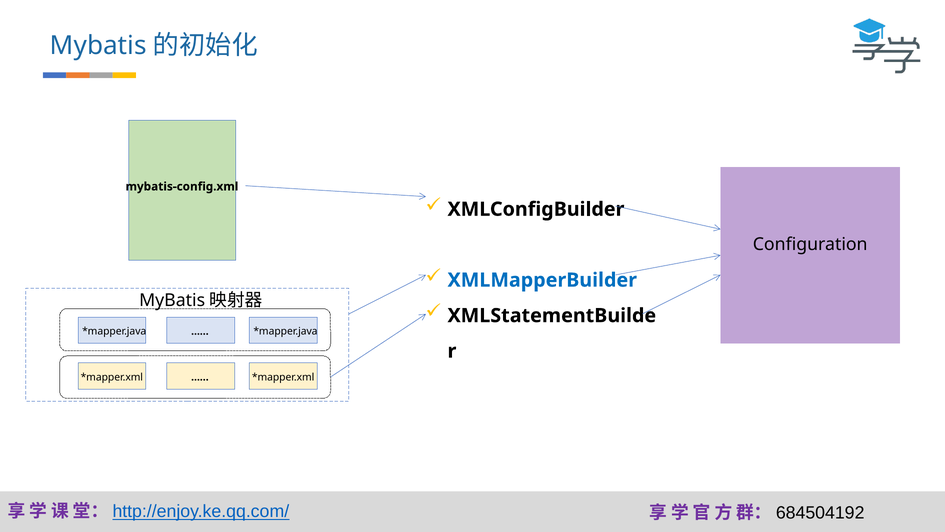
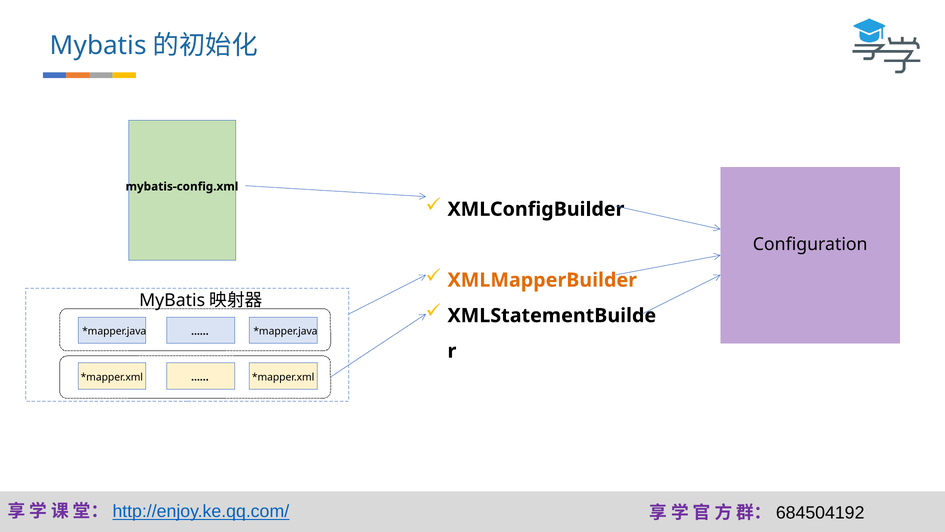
XMLMapperBuilder colour: blue -> orange (542, 280)
